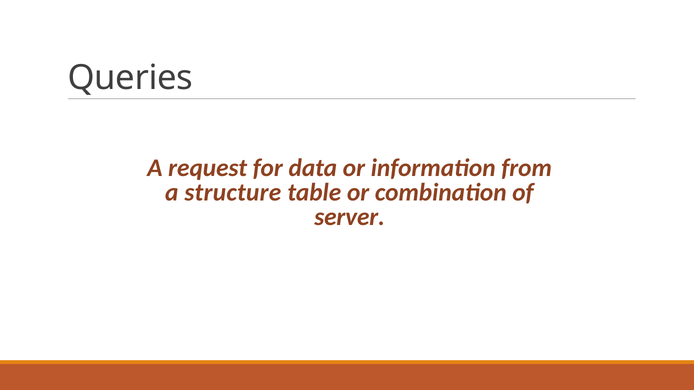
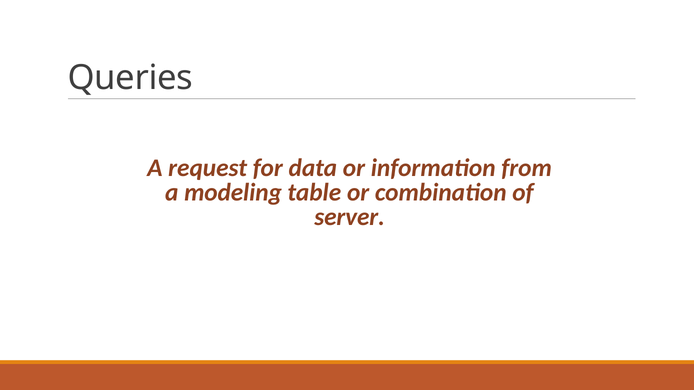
structure: structure -> modeling (233, 192)
